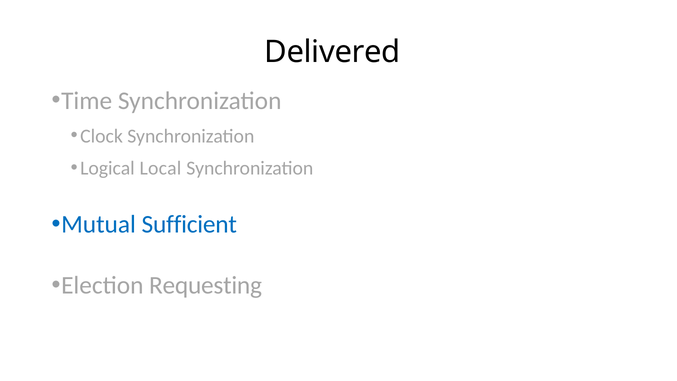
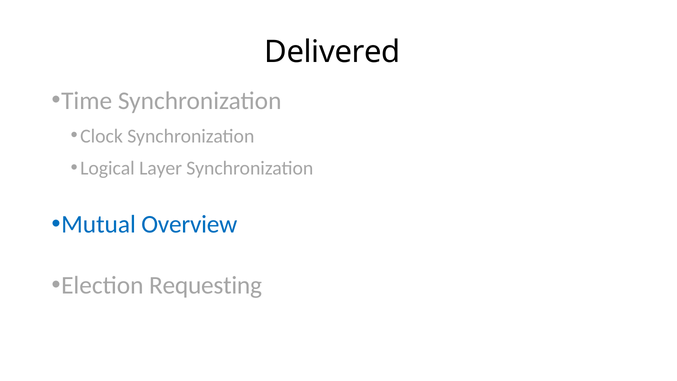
Local: Local -> Layer (161, 168)
Sufficient: Sufficient -> Overview (189, 224)
